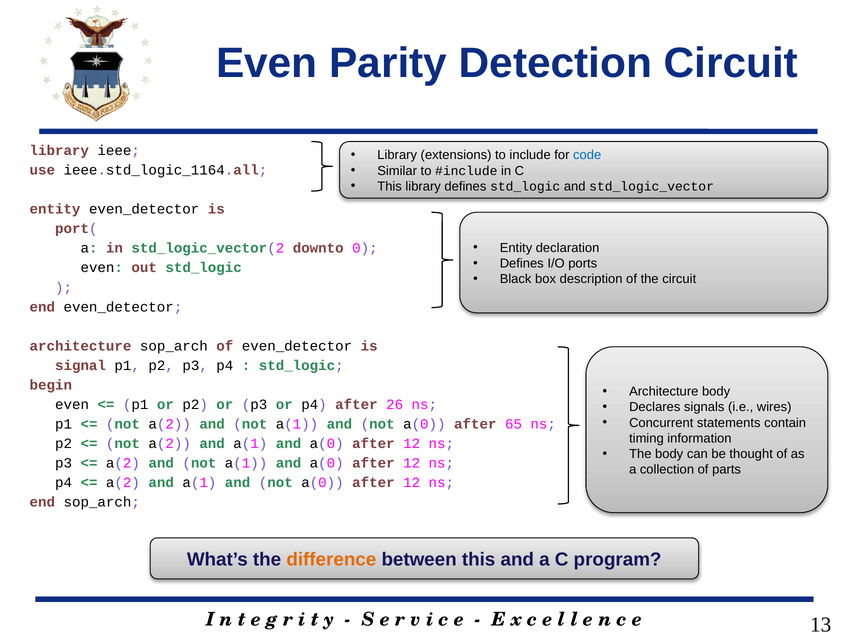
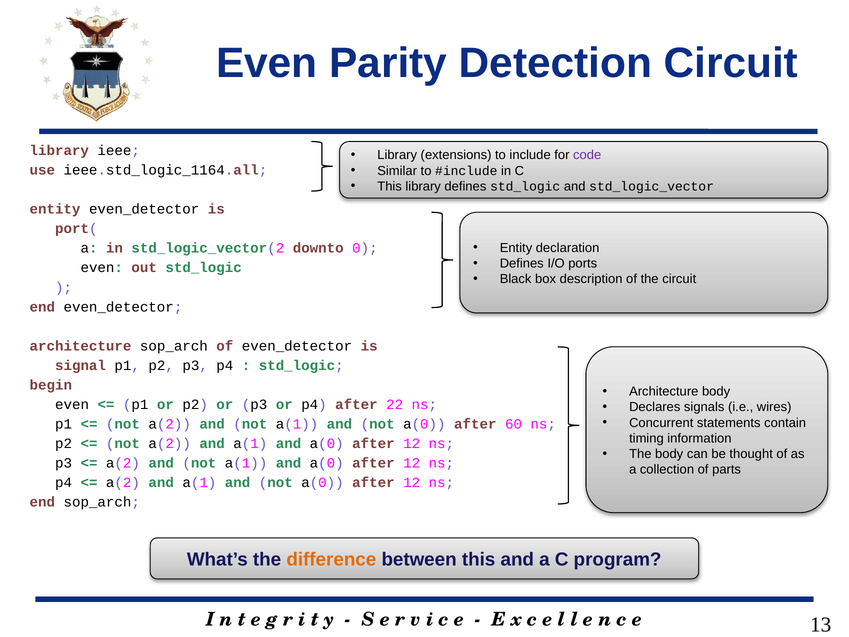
code colour: blue -> purple (587, 155)
26: 26 -> 22 (395, 404)
65: 65 -> 60 (514, 424)
